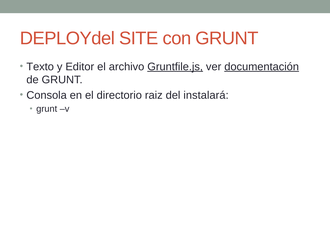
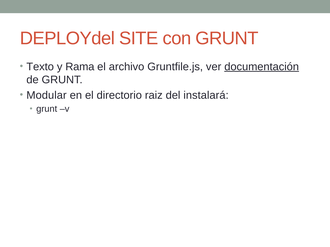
Editor: Editor -> Rama (80, 67)
Gruntfile.js underline: present -> none (175, 67)
Consola: Consola -> Modular (47, 95)
